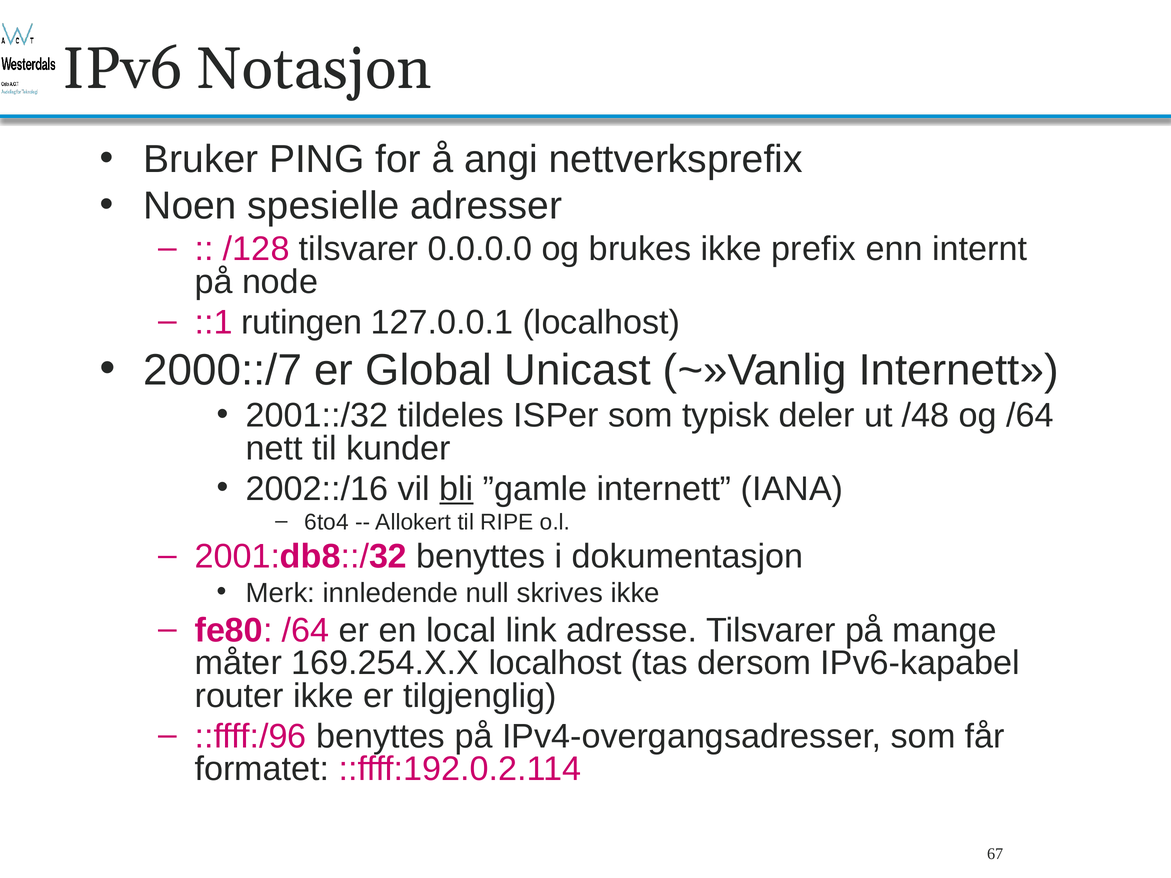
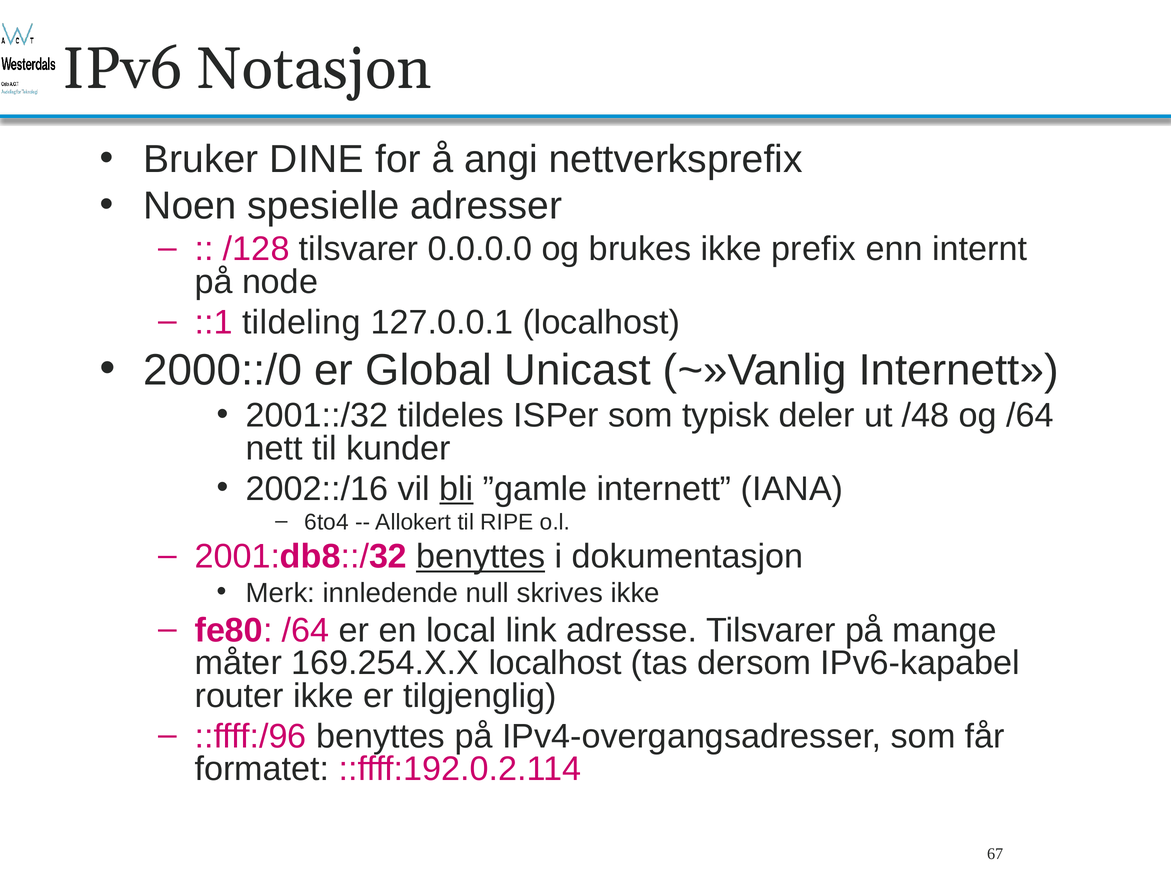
PING: PING -> DINE (317, 160)
rutingen: rutingen -> tildeling (301, 323)
2000::/7: 2000::/7 -> 2000::/0 (223, 370)
benyttes underline: none -> present (481, 557)
